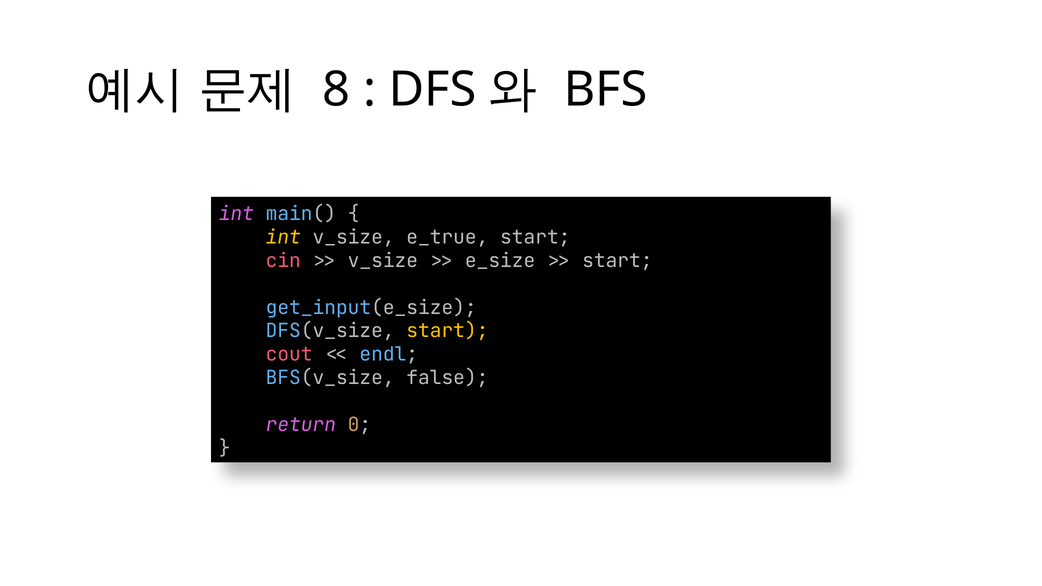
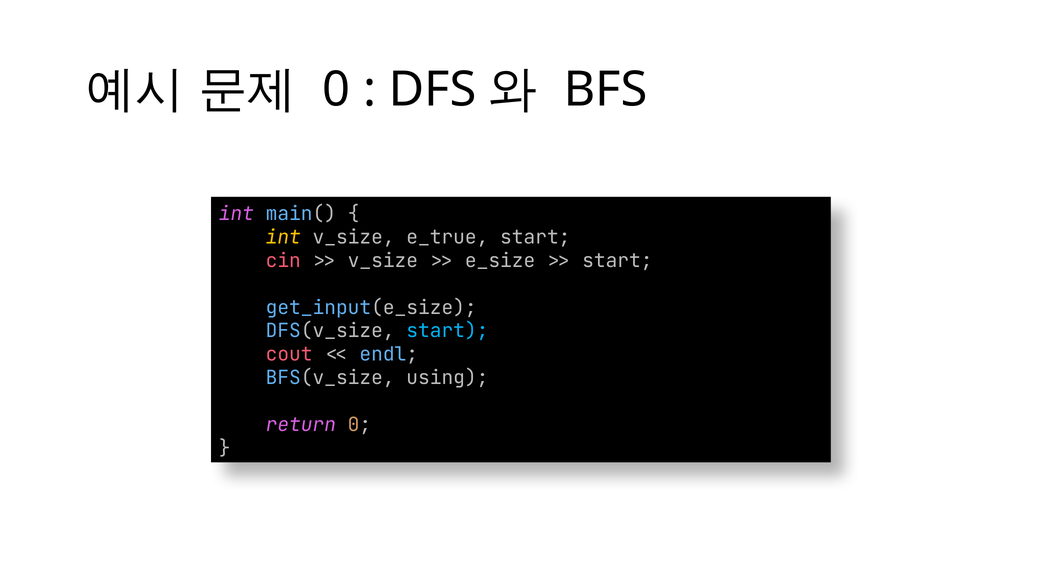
8: 8 -> 0 (336, 90)
start colour: yellow -> light blue (447, 331)
false: false -> using (447, 378)
